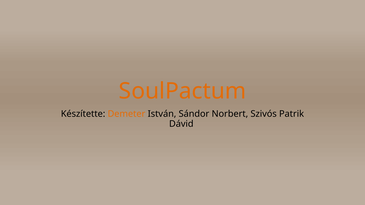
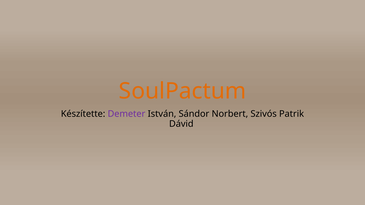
Demeter colour: orange -> purple (126, 114)
